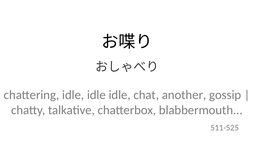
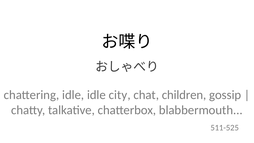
idle: idle -> city (120, 95)
another: another -> children (184, 95)
